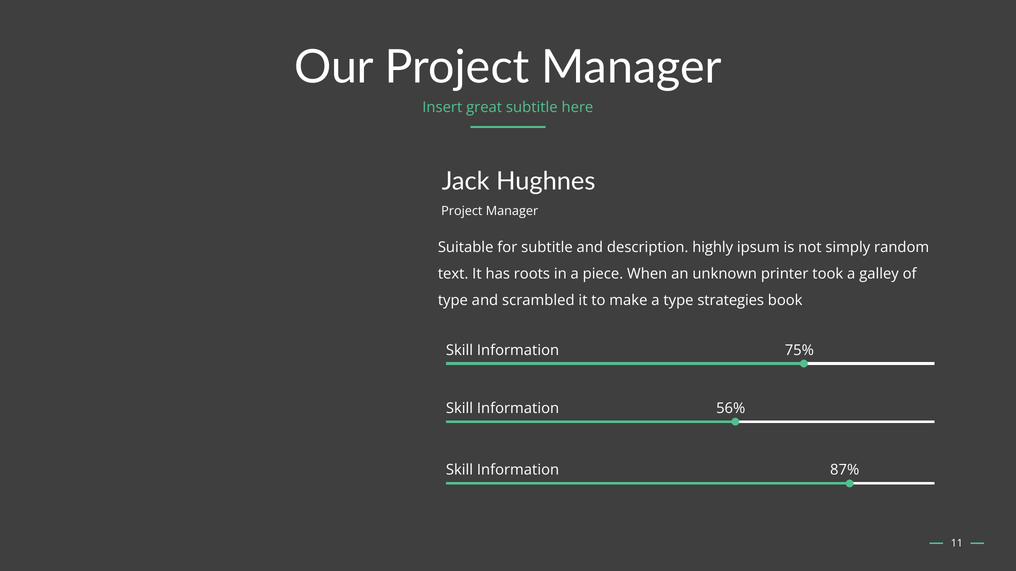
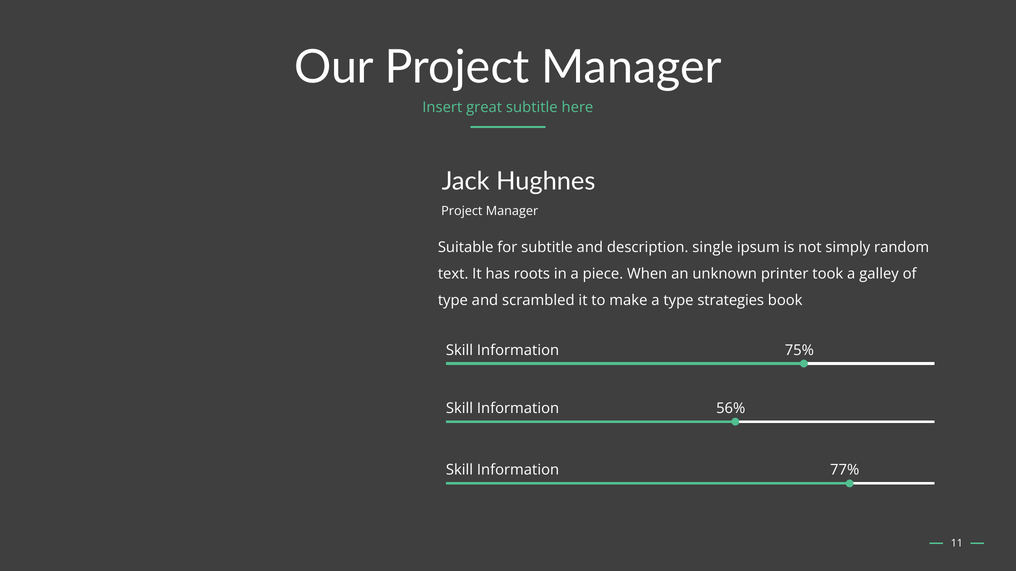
highly: highly -> single (713, 247)
87%: 87% -> 77% (845, 470)
